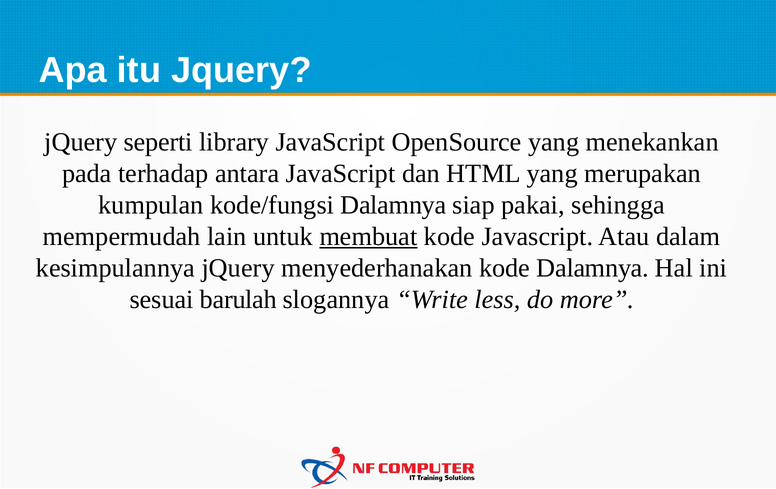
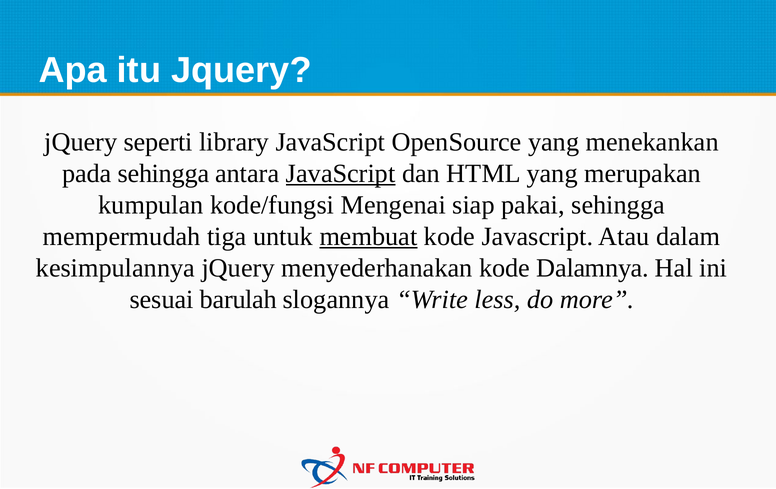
pada terhadap: terhadap -> sehingga (163, 173)
JavaScript underline: none -> present (341, 173)
kode/fungsi Dalamnya: Dalamnya -> Mengenai (393, 205)
lain: lain -> tiga (227, 236)
